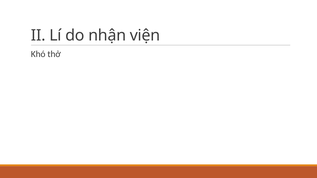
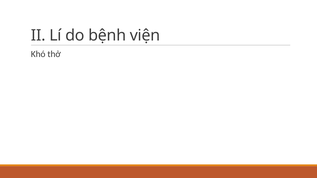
nhận: nhận -> bệnh (107, 36)
